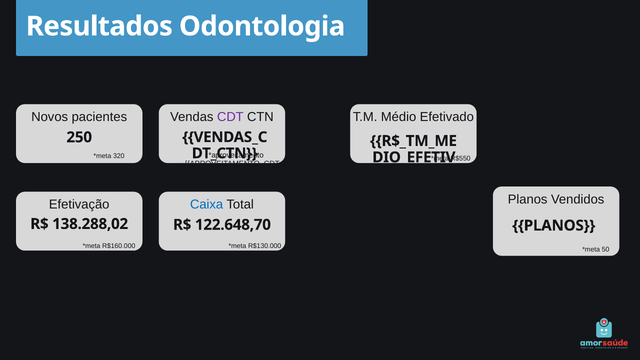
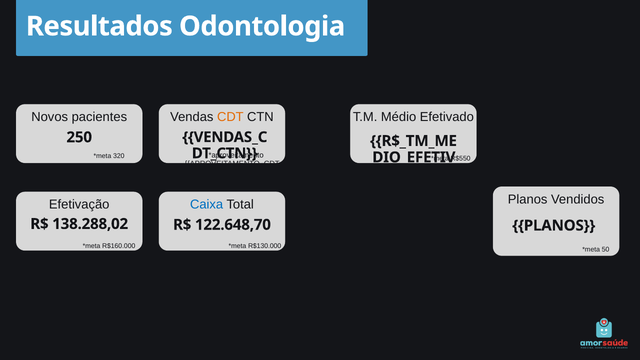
CDT colour: purple -> orange (230, 117)
